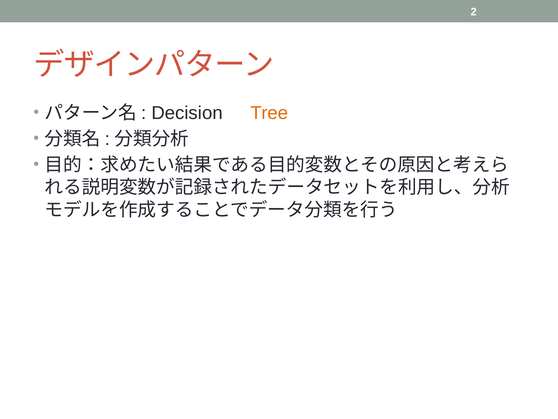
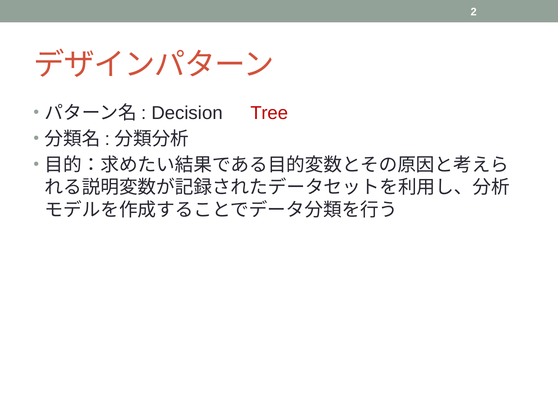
Tree colour: orange -> red (269, 113)
